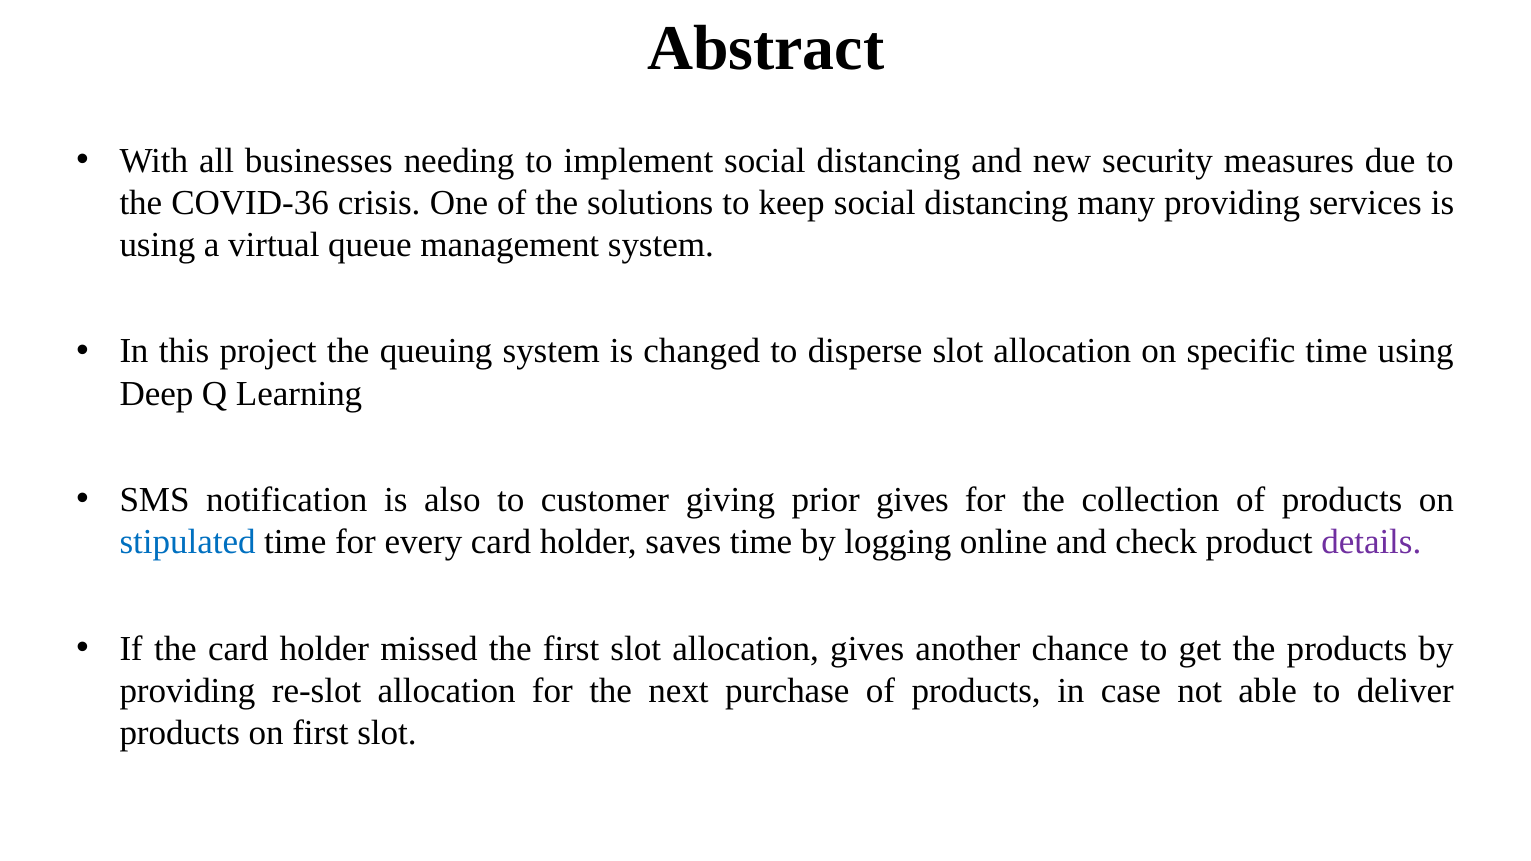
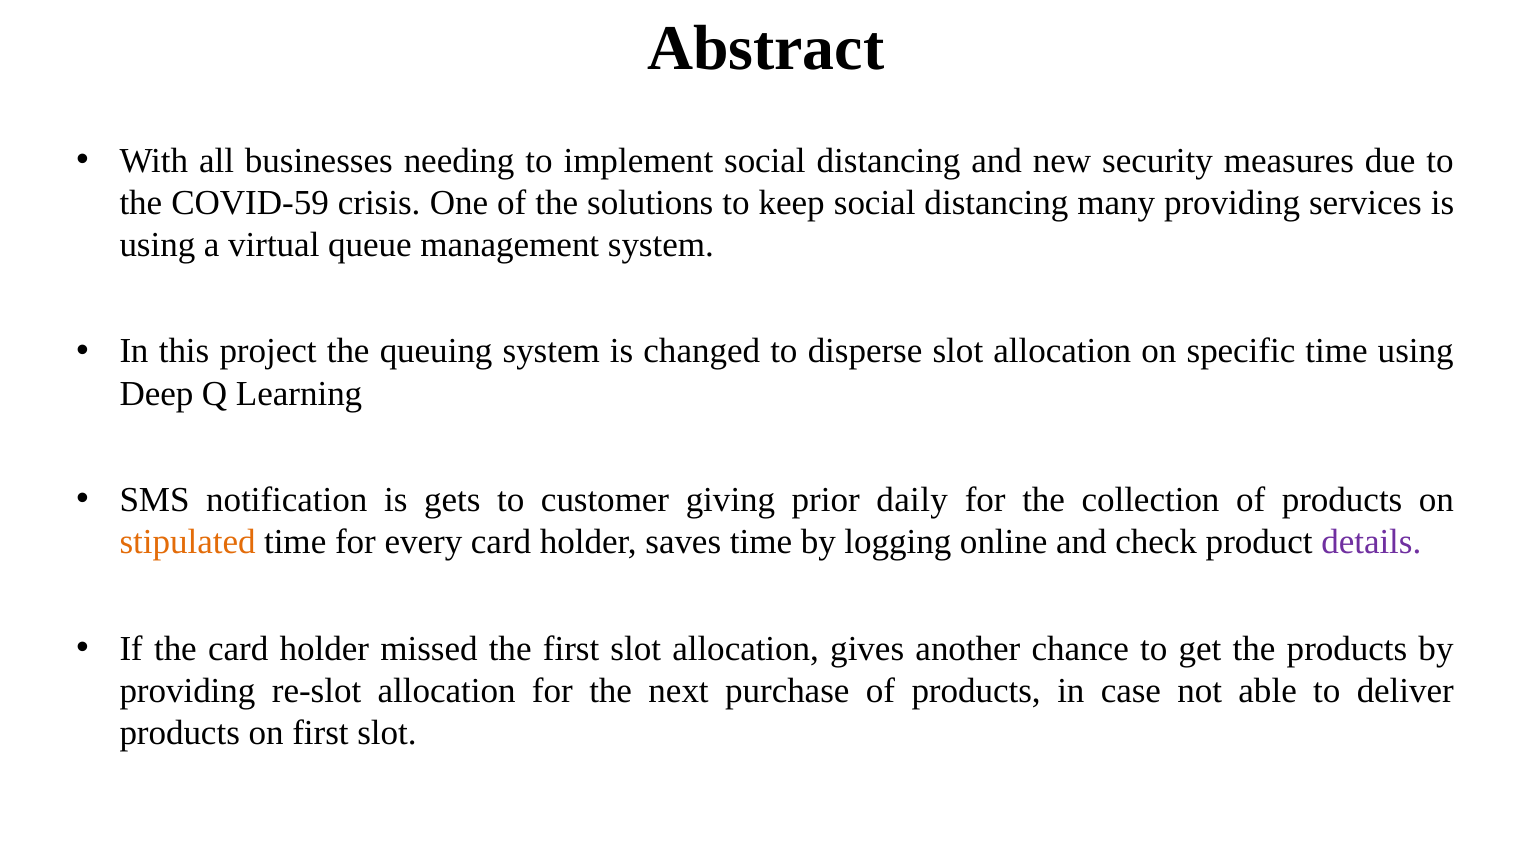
COVID-36: COVID-36 -> COVID-59 (250, 203)
also: also -> gets (452, 500)
prior gives: gives -> daily (912, 500)
stipulated colour: blue -> orange (188, 542)
